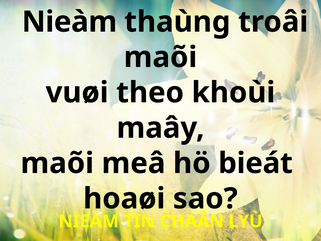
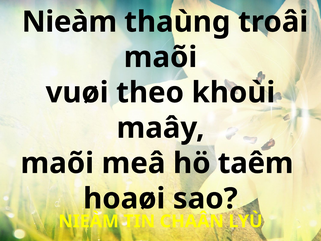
bieát: bieát -> taêm (256, 163)
